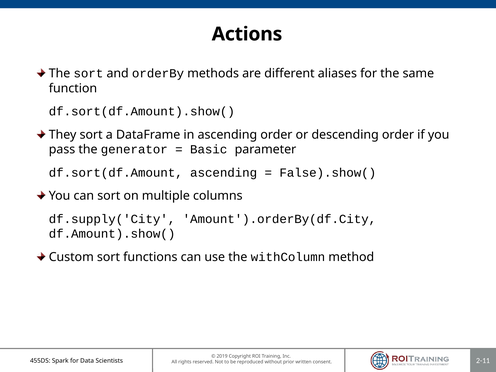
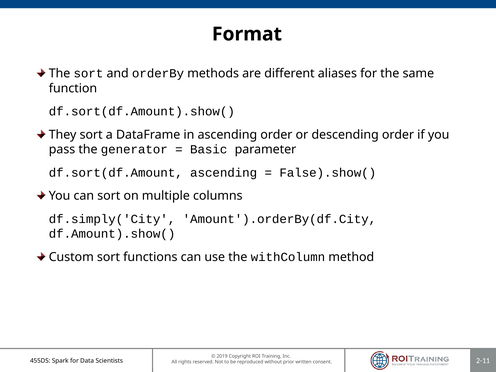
Actions: Actions -> Format (247, 34)
df.supply('City: df.supply('City -> df.simply('City (112, 219)
